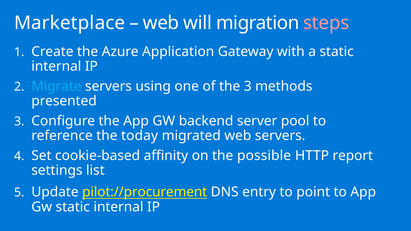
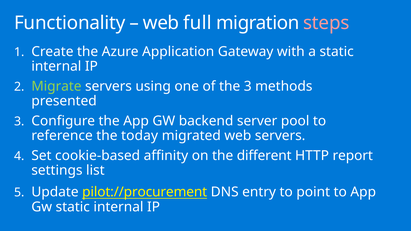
Marketplace: Marketplace -> Functionality (70, 23)
will: will -> full (197, 23)
Migrate colour: light blue -> light green (56, 86)
possible: possible -> different (264, 156)
